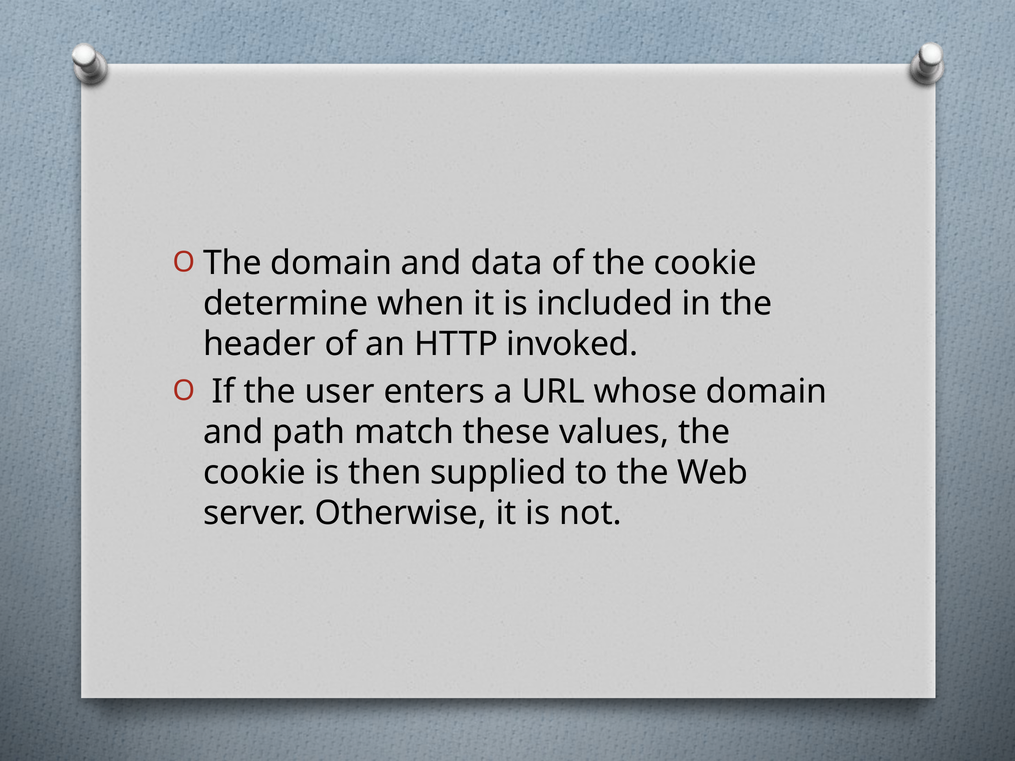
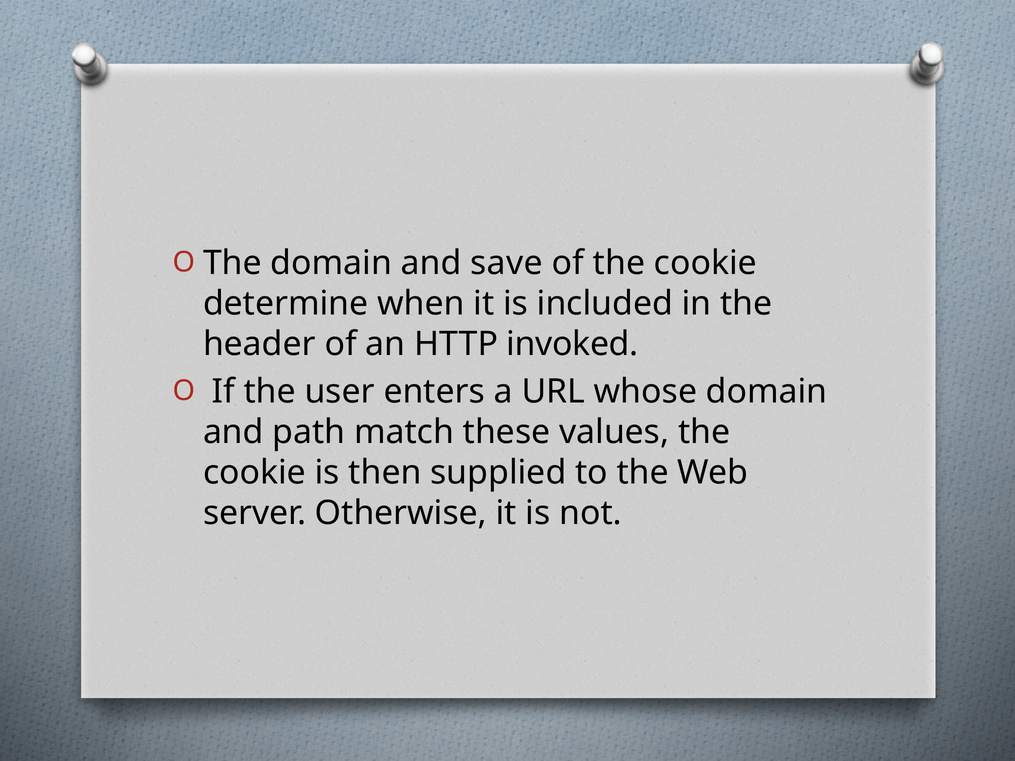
data: data -> save (507, 263)
